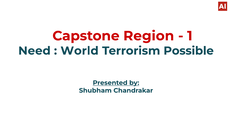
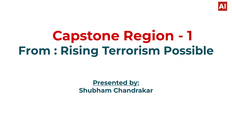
Need: Need -> From (34, 51)
World: World -> Rising (80, 51)
